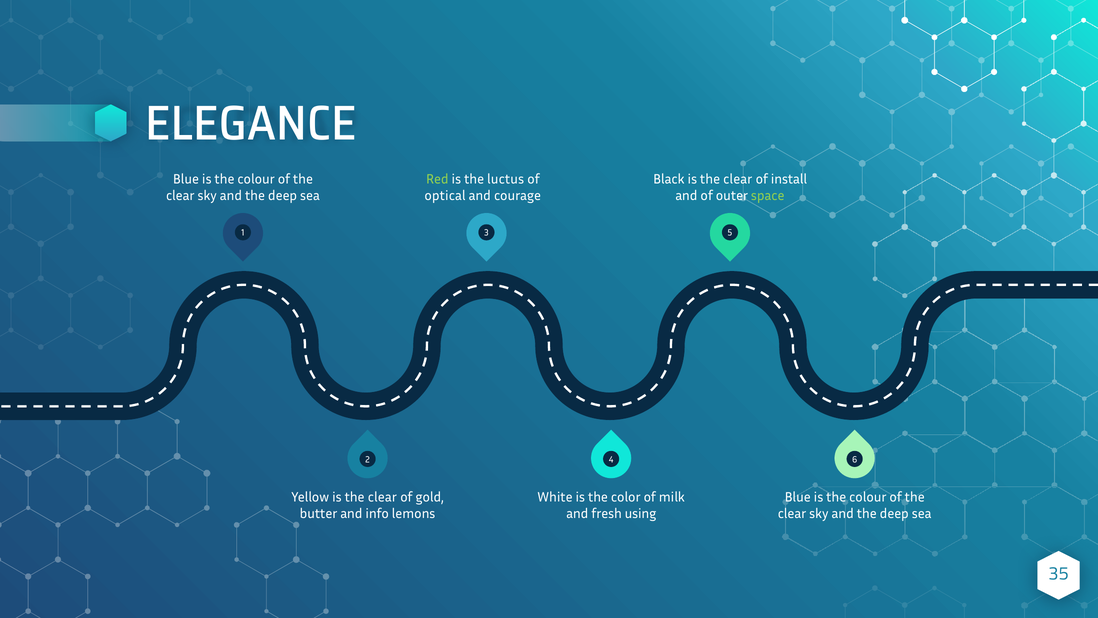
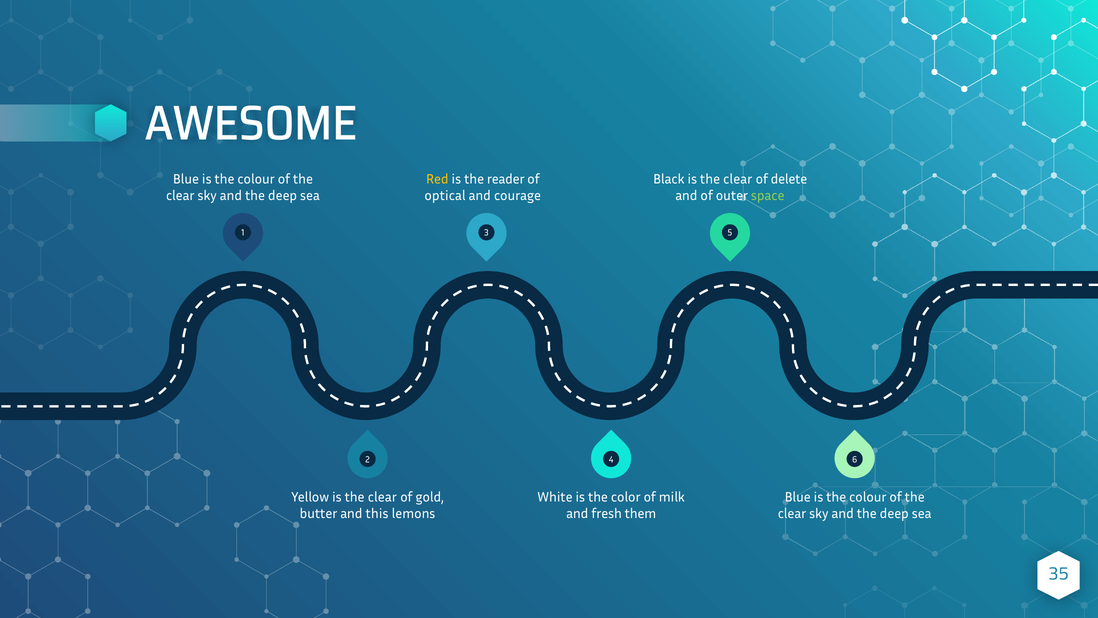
ELEGANCE: ELEGANCE -> AWESOME (251, 123)
Red colour: light green -> yellow (437, 179)
luctus: luctus -> reader (506, 179)
install: install -> delete (789, 179)
info: info -> this (377, 514)
using: using -> them (640, 514)
